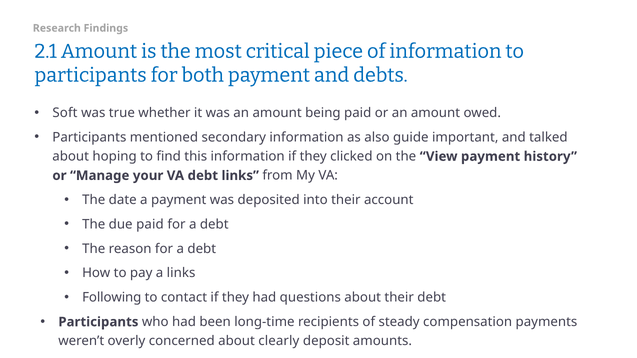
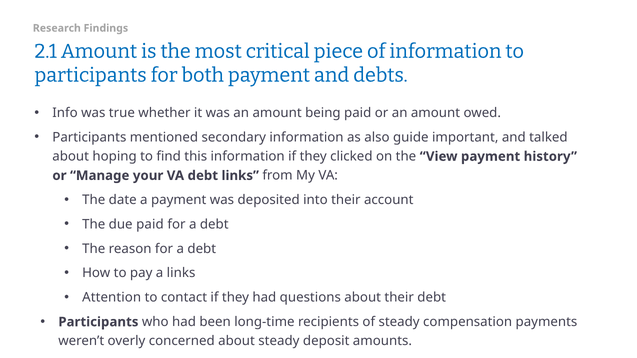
Soft: Soft -> Info (65, 113)
Following: Following -> Attention (112, 298)
about clearly: clearly -> steady (279, 341)
